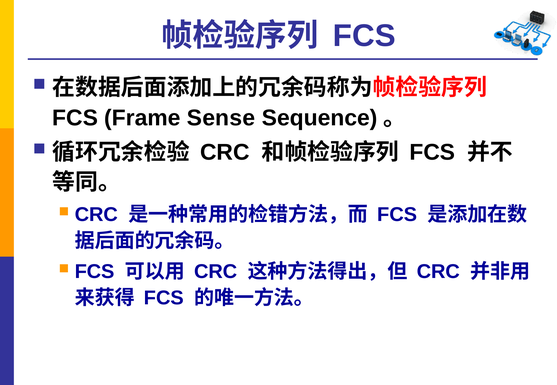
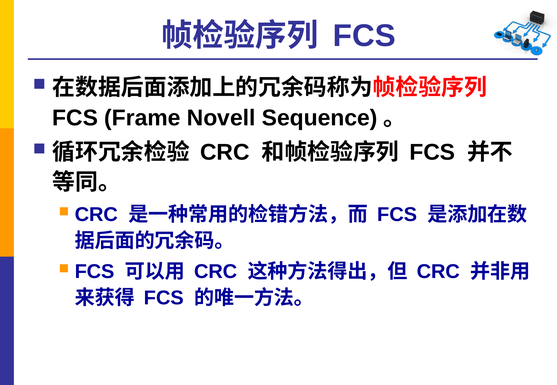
Sense: Sense -> Novell (221, 118)
